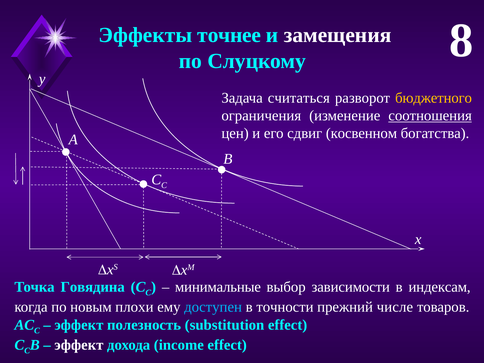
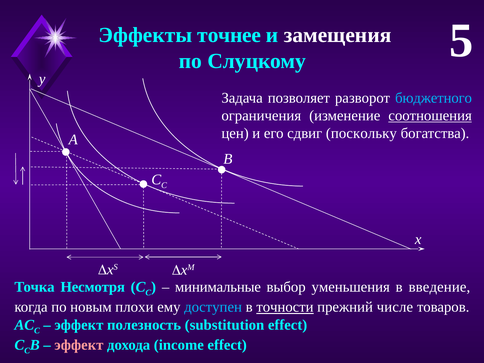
8: 8 -> 5 (461, 41)
считаться: считаться -> позволяет (299, 98)
бюджетного colour: yellow -> light blue (434, 98)
косвенном: косвенном -> поскольку (361, 133)
Говядина: Говядина -> Несмотря (93, 287)
зависимости: зависимости -> уменьшения (351, 287)
индексам: индексам -> введение (439, 287)
точности underline: none -> present (285, 307)
эффект colour: white -> pink (79, 345)
